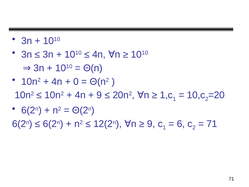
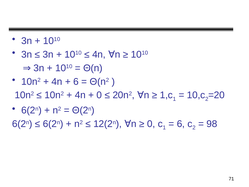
0: 0 -> 6 (76, 82)
9: 9 -> 0 (99, 95)
9: 9 -> 0 (151, 124)
71: 71 -> 98 (212, 124)
